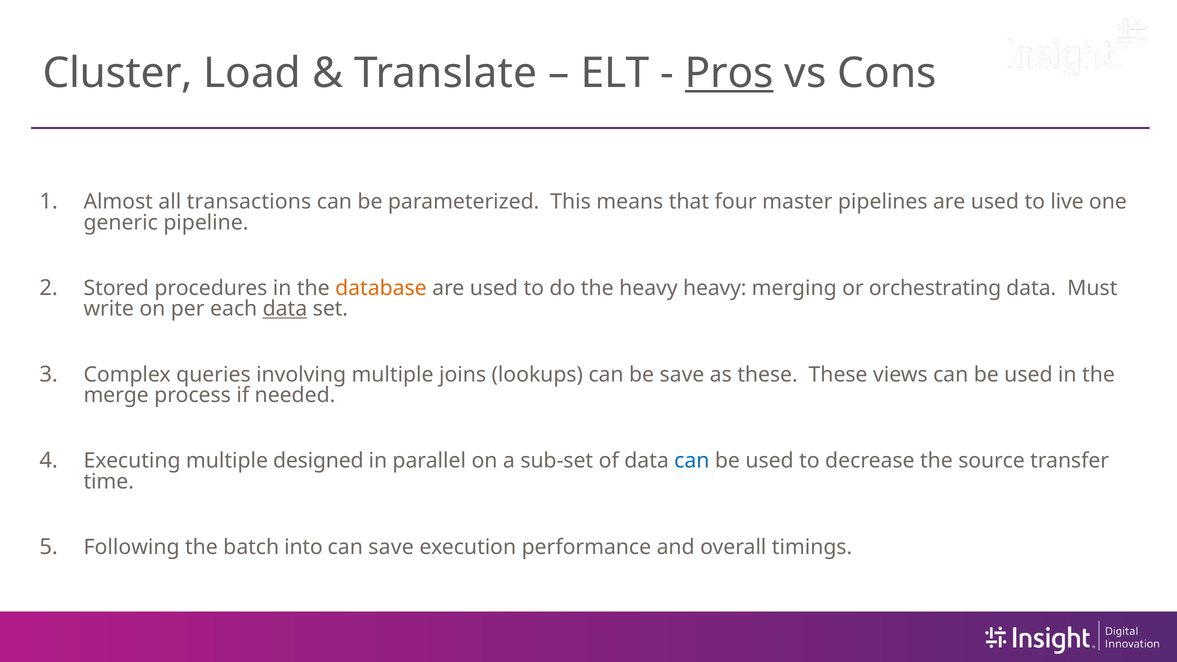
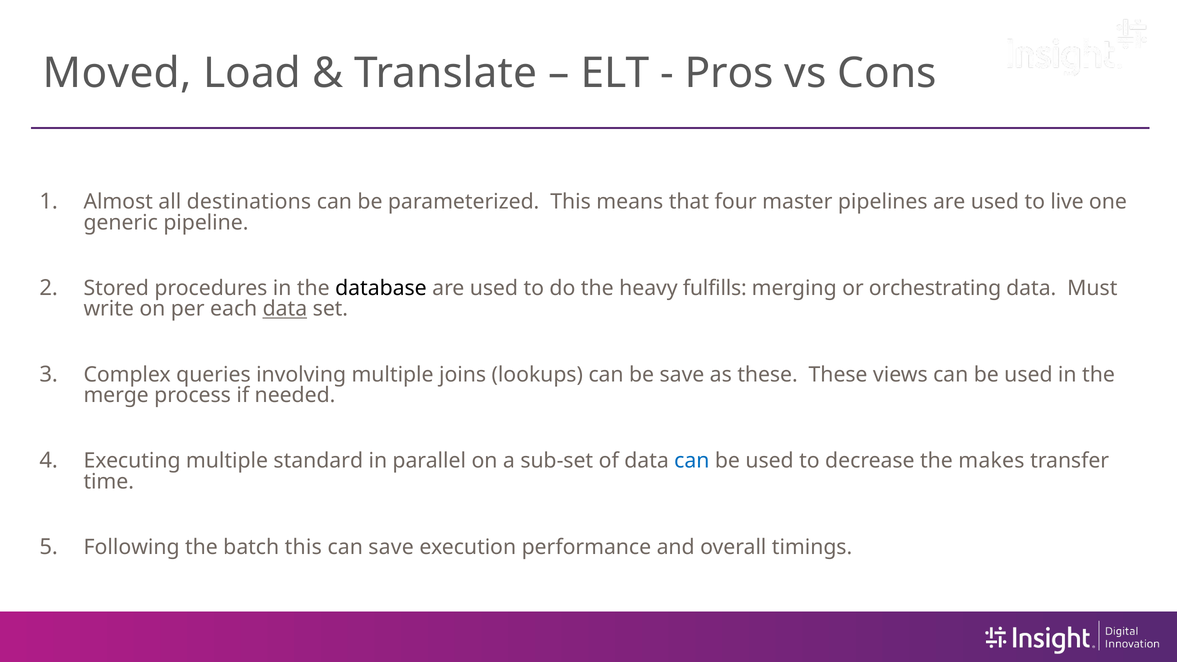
Cluster: Cluster -> Moved (117, 73)
Pros underline: present -> none (729, 73)
transactions: transactions -> destinations (249, 202)
database colour: orange -> black (381, 288)
heavy heavy: heavy -> fulfills (715, 288)
designed: designed -> standard (318, 461)
source: source -> makes (991, 461)
batch into: into -> this (303, 547)
